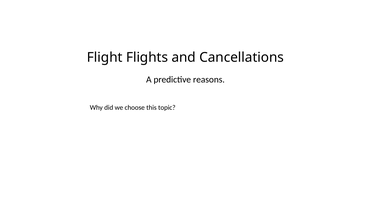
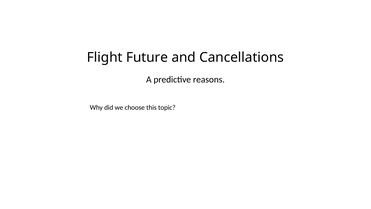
Flights: Flights -> Future (147, 57)
